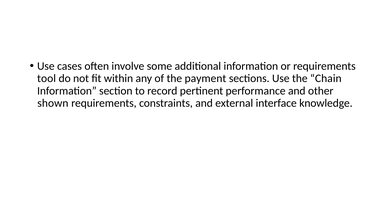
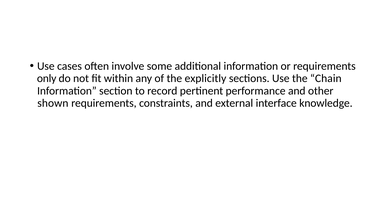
tool: tool -> only (47, 78)
payment: payment -> explicitly (205, 78)
